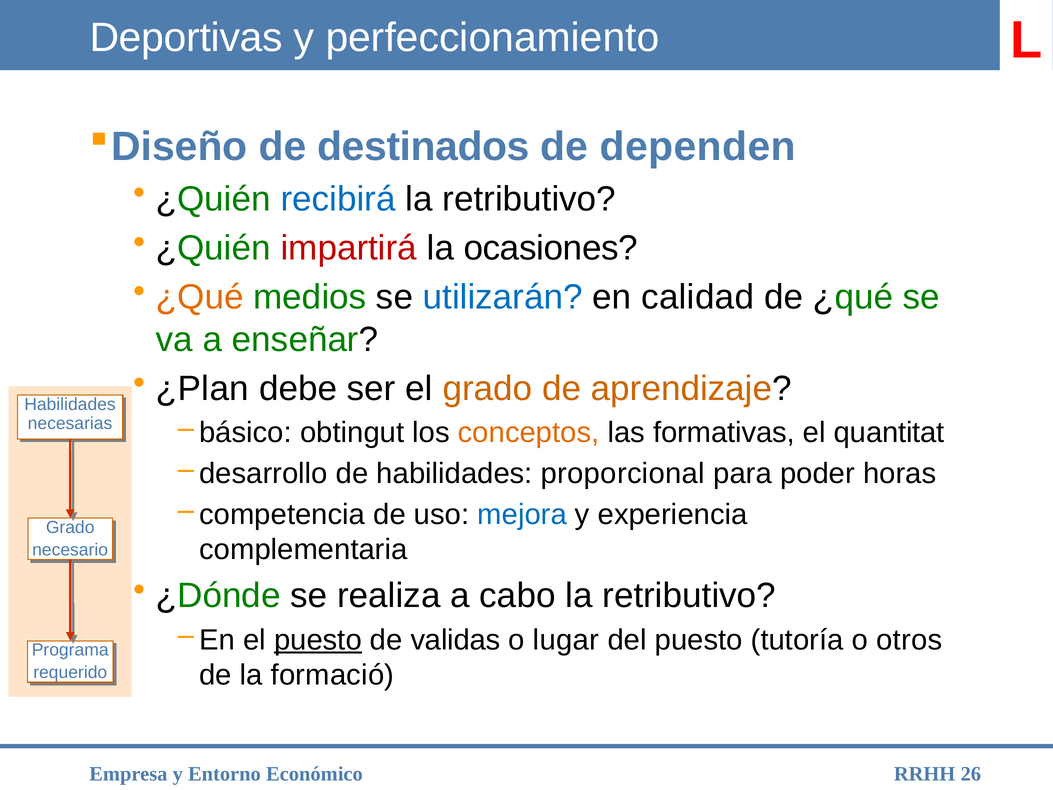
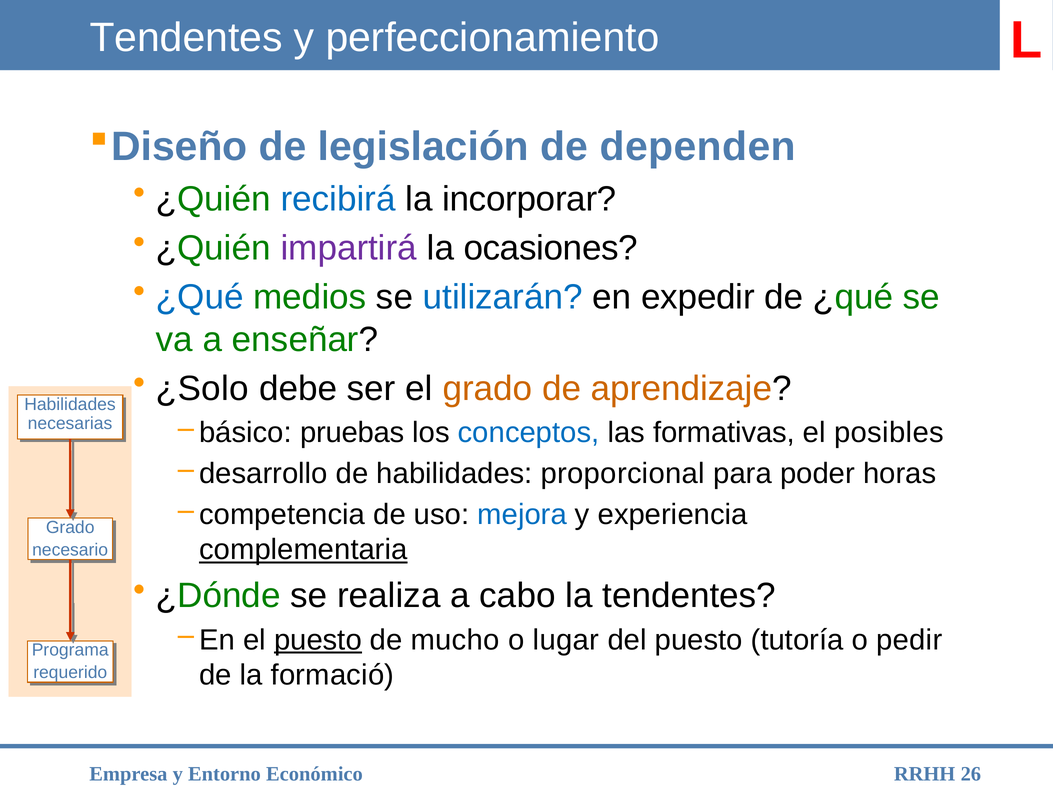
Deportivas: Deportivas -> Tendentes (186, 38)
destinados: destinados -> legislación (423, 147)
retributivo: retributivo -> incorporar (529, 199)
impartirá colour: red -> purple (349, 248)
¿Qué colour: orange -> blue (200, 297)
calidad: calidad -> expedir (698, 297)
¿Plan: ¿Plan -> ¿Solo (202, 389)
obtingut: obtingut -> pruebas (352, 433)
conceptos colour: orange -> blue (529, 433)
quantitat: quantitat -> posibles (889, 433)
complementaria underline: none -> present (303, 550)
cabo la retributivo: retributivo -> tendentes (689, 596)
validas: validas -> mucho (455, 640)
otros: otros -> pedir (909, 640)
